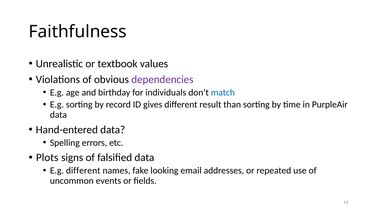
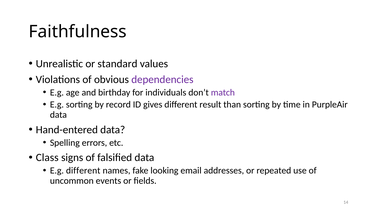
textbook: textbook -> standard (117, 64)
match colour: blue -> purple (223, 92)
Plots: Plots -> Class (47, 158)
